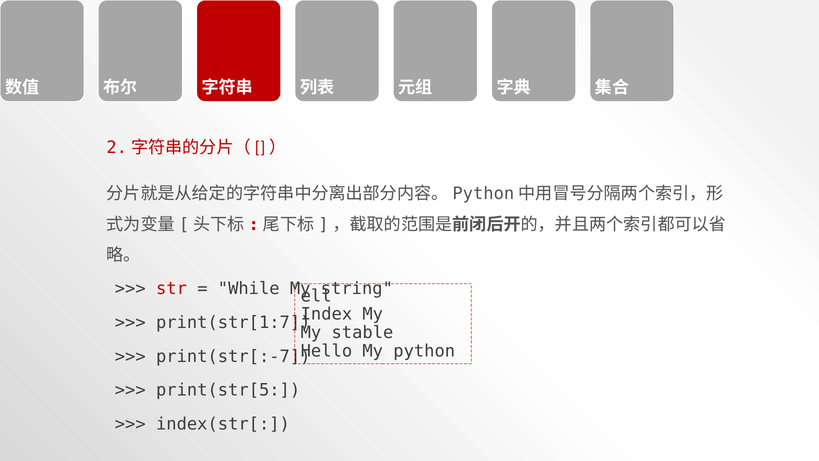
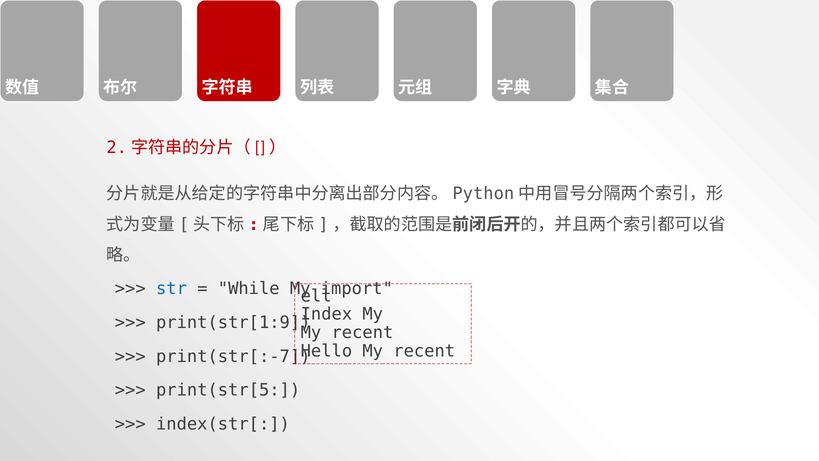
str colour: red -> blue (171, 289)
string: string -> import (357, 289)
print(str[1:7: print(str[1:7 -> print(str[1:9 (233, 322)
stable: stable -> recent (362, 333)
Hello My python: python -> recent (424, 351)
